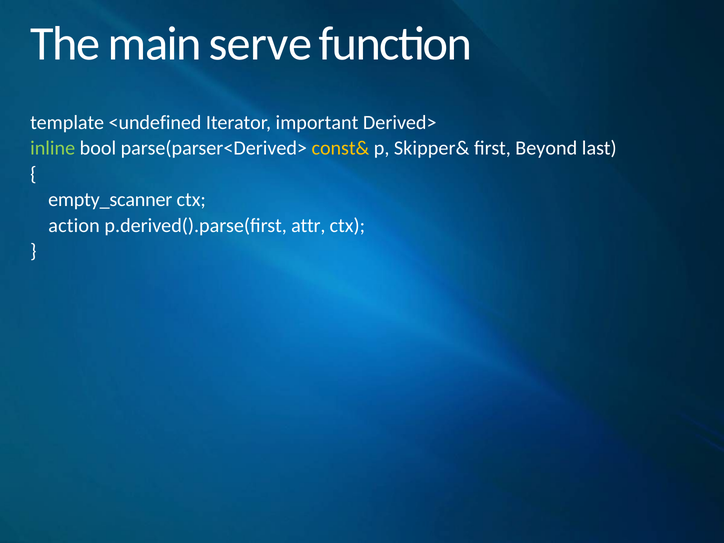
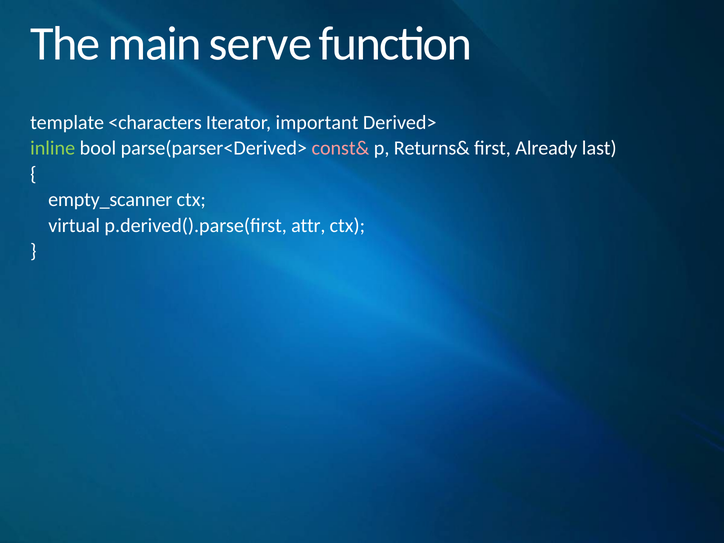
<undefined: <undefined -> <characters (155, 123)
const& colour: yellow -> pink (340, 148)
Skipper&: Skipper& -> Returns& (432, 148)
Beyond: Beyond -> Already (546, 148)
action: action -> virtual (74, 225)
